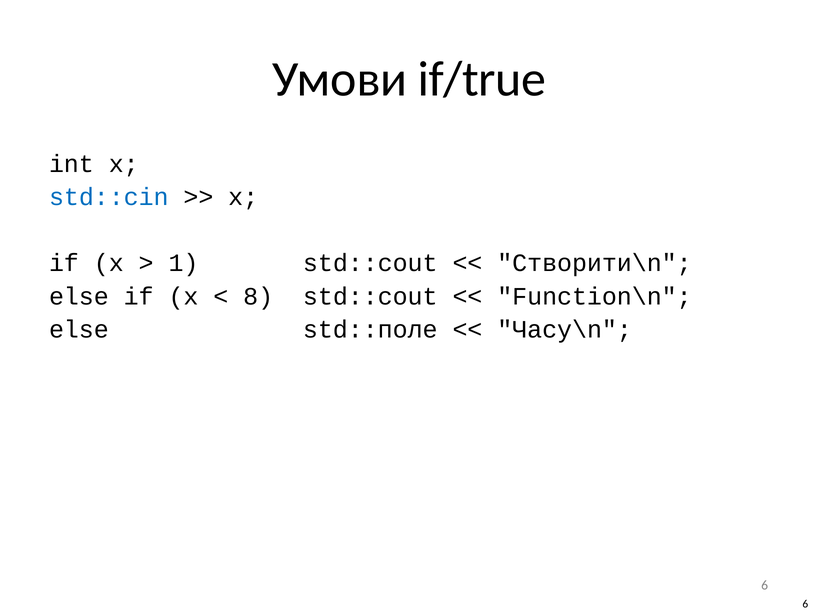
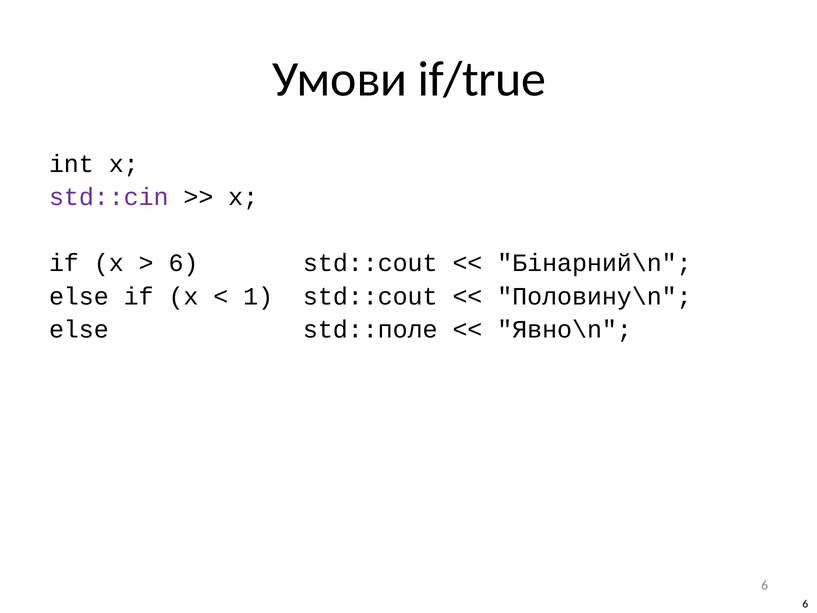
std::cin colour: blue -> purple (109, 197)
1: 1 -> 6 (183, 263)
Створити\n: Створити\n -> Бінарний\n (594, 263)
8: 8 -> 1 (258, 296)
Function\n: Function\n -> Половину\n (594, 296)
Часу\n: Часу\n -> Явно\n (565, 329)
